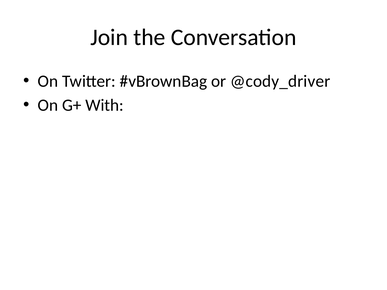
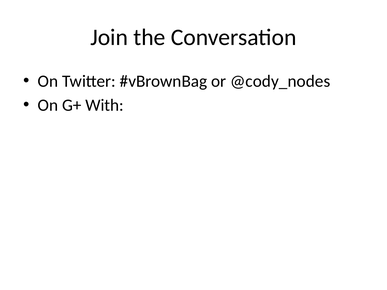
@cody_driver: @cody_driver -> @cody_nodes (280, 81)
